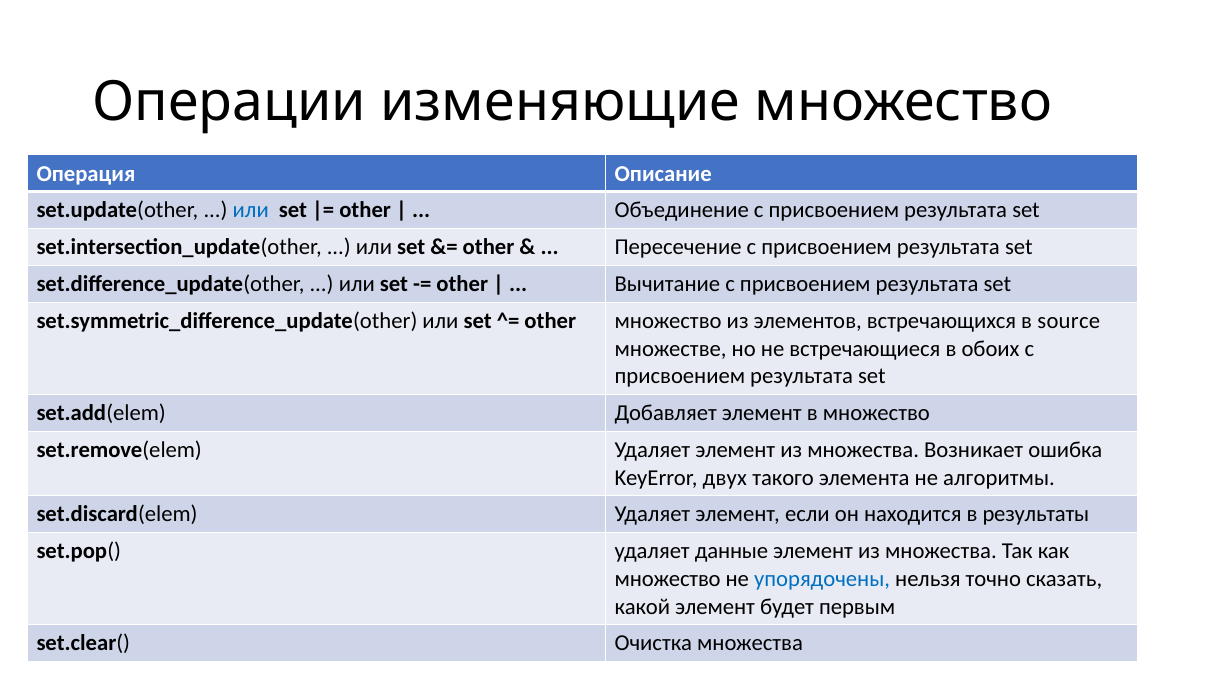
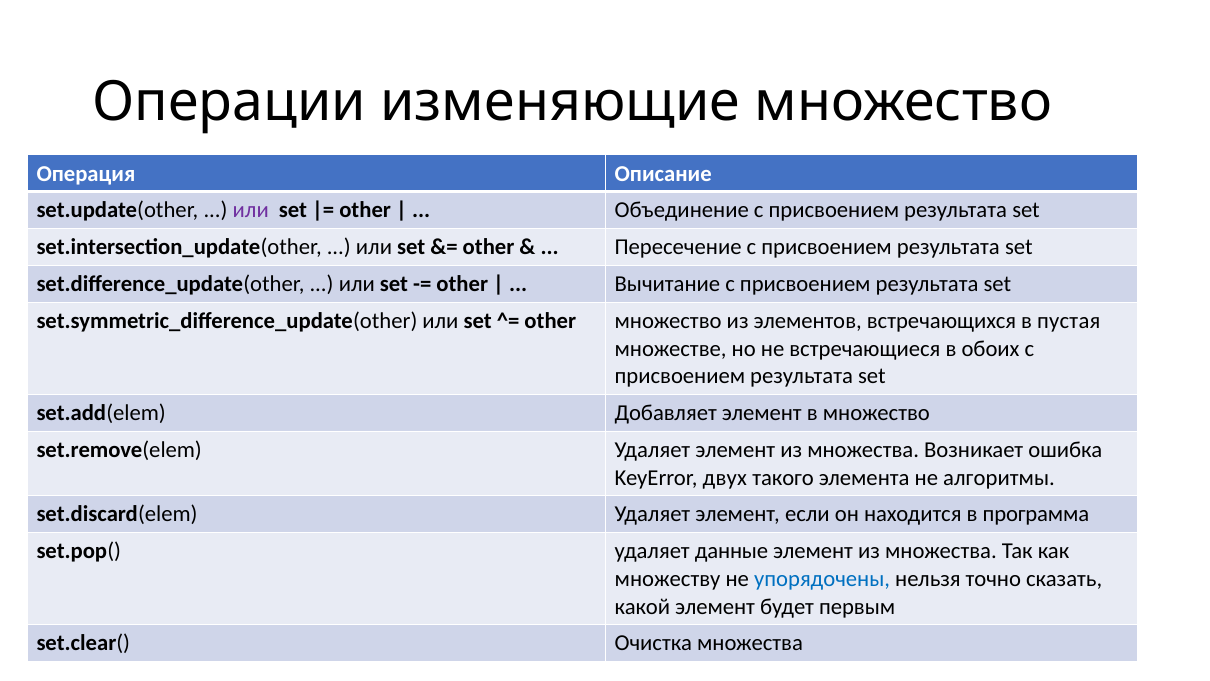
или colour: blue -> purple (251, 210)
source: source -> пустая (1069, 321)
результаты: результаты -> программа (1036, 514)
множество: множество -> множеству (668, 579)
